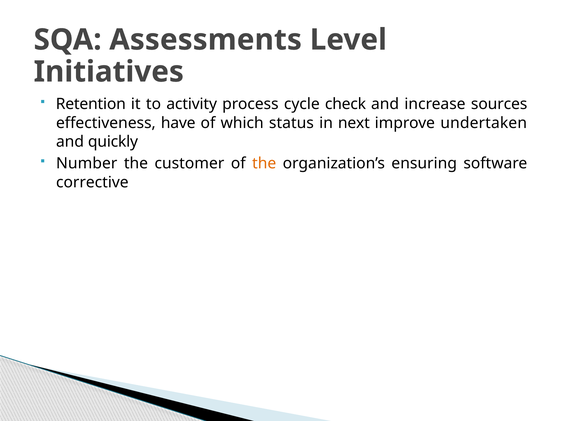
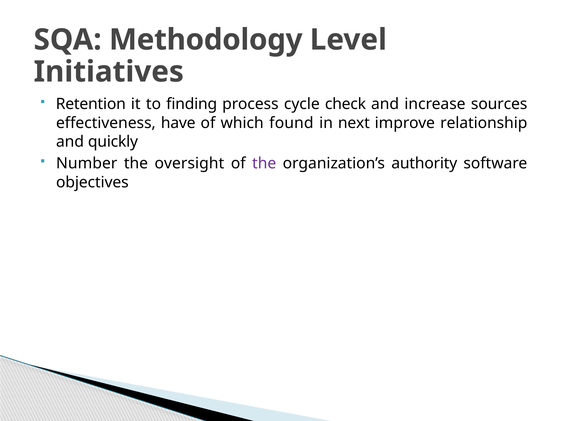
Assessments: Assessments -> Methodology (206, 40)
activity: activity -> finding (192, 104)
status: status -> found (291, 123)
undertaken: undertaken -> relationship (484, 123)
customer: customer -> oversight (189, 163)
the colour: orange -> purple (264, 163)
ensuring: ensuring -> authority (424, 163)
corrective: corrective -> objectives (92, 182)
